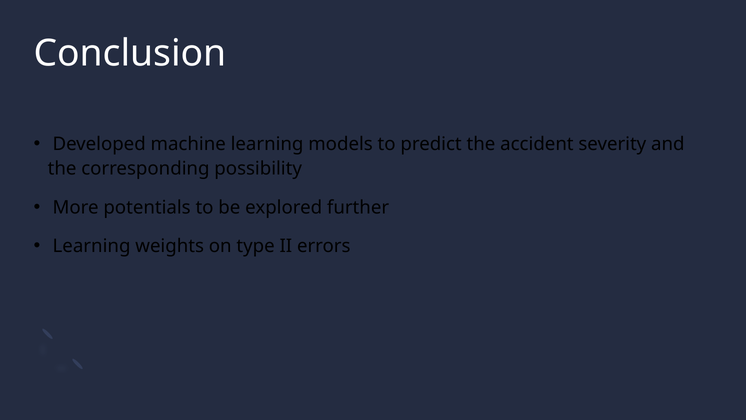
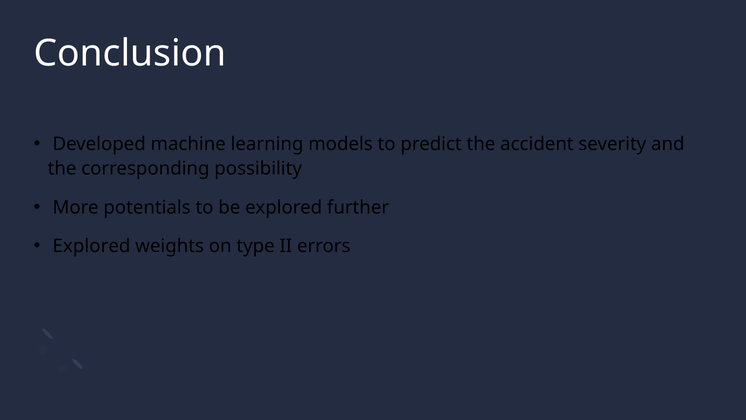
Learning: Learning -> Explored (91, 246)
